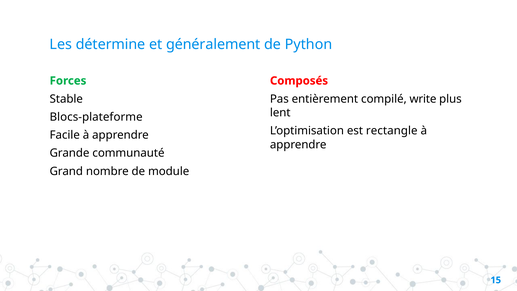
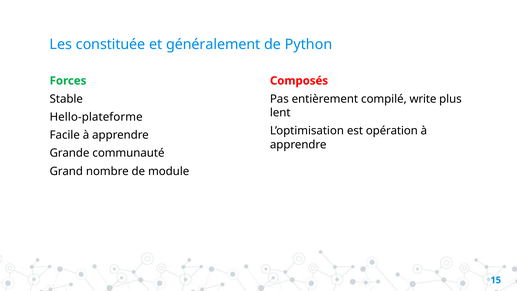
détermine: détermine -> constituée (111, 44)
Blocs-plateforme: Blocs-plateforme -> Hello-plateforme (96, 117)
rectangle: rectangle -> opération (392, 131)
